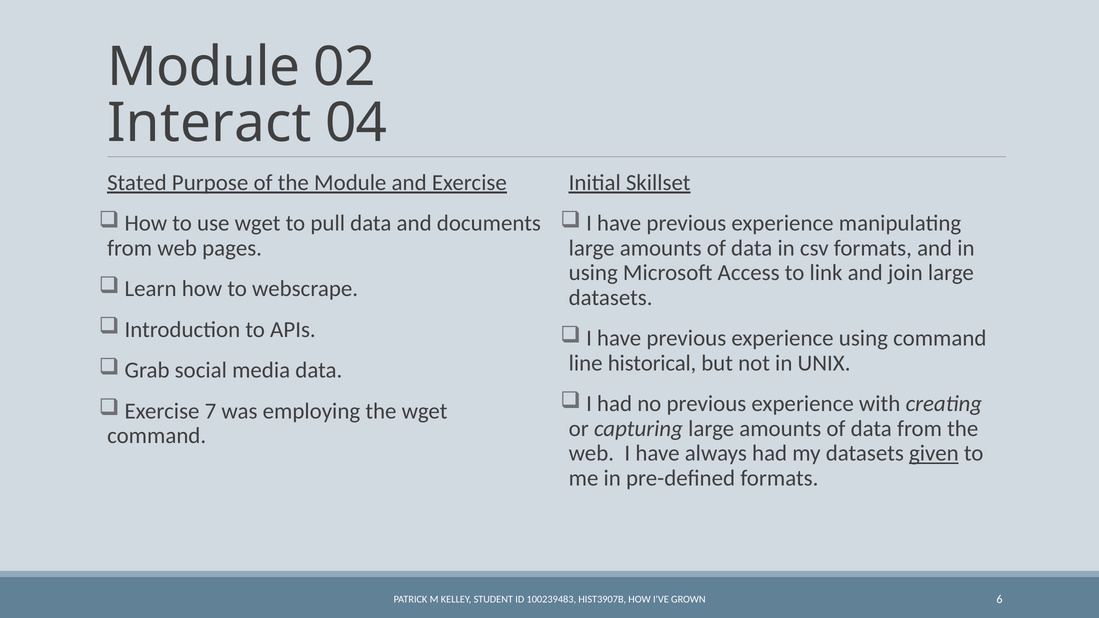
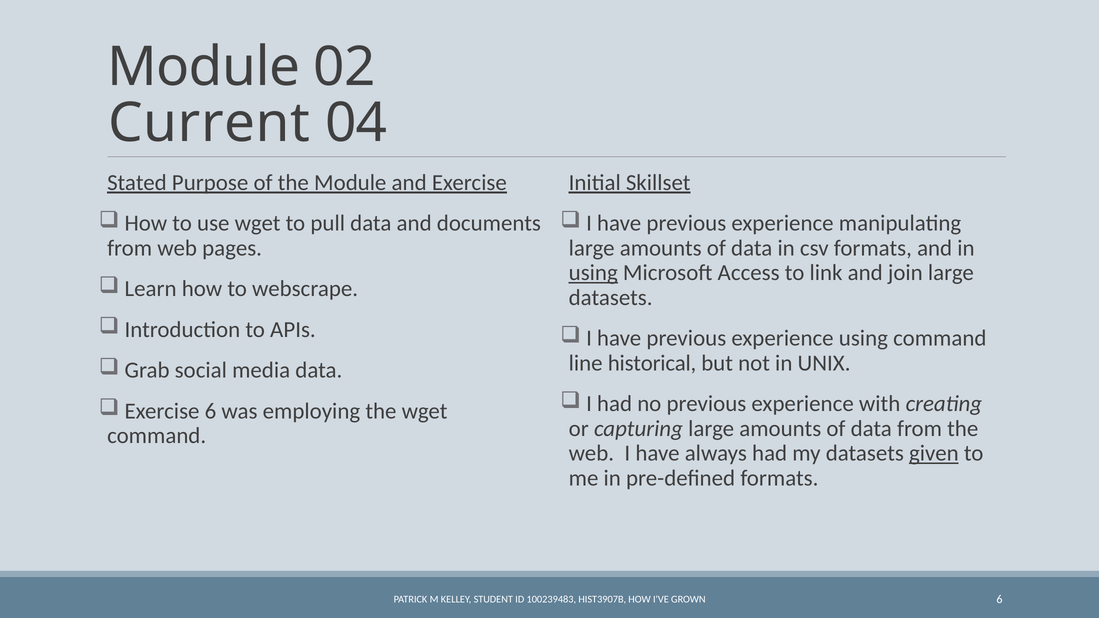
Interact: Interact -> Current (209, 123)
using underline: none -> present (593, 273)
Exercise 7: 7 -> 6 (210, 411)
